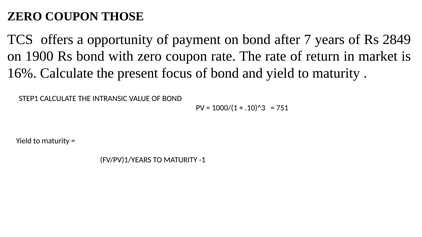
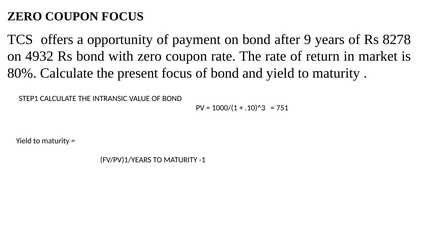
COUPON THOSE: THOSE -> FOCUS (123, 17)
7: 7 -> 9 (308, 40)
2849: 2849 -> 8278 (397, 40)
1900: 1900 -> 4932 (39, 56)
16%: 16% -> 80% (22, 73)
